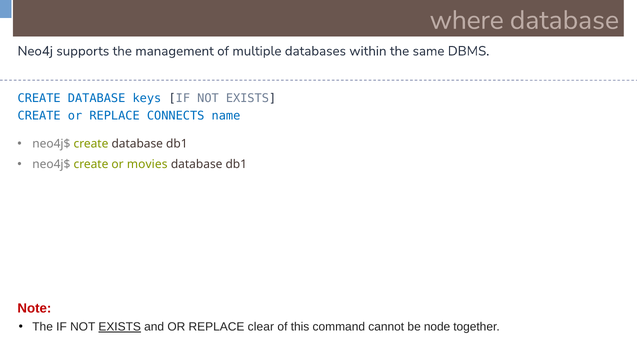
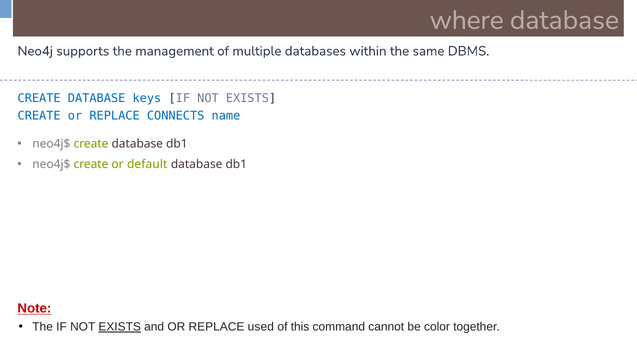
movies: movies -> default (147, 165)
Note underline: none -> present (34, 309)
clear: clear -> used (261, 327)
node: node -> color (437, 327)
